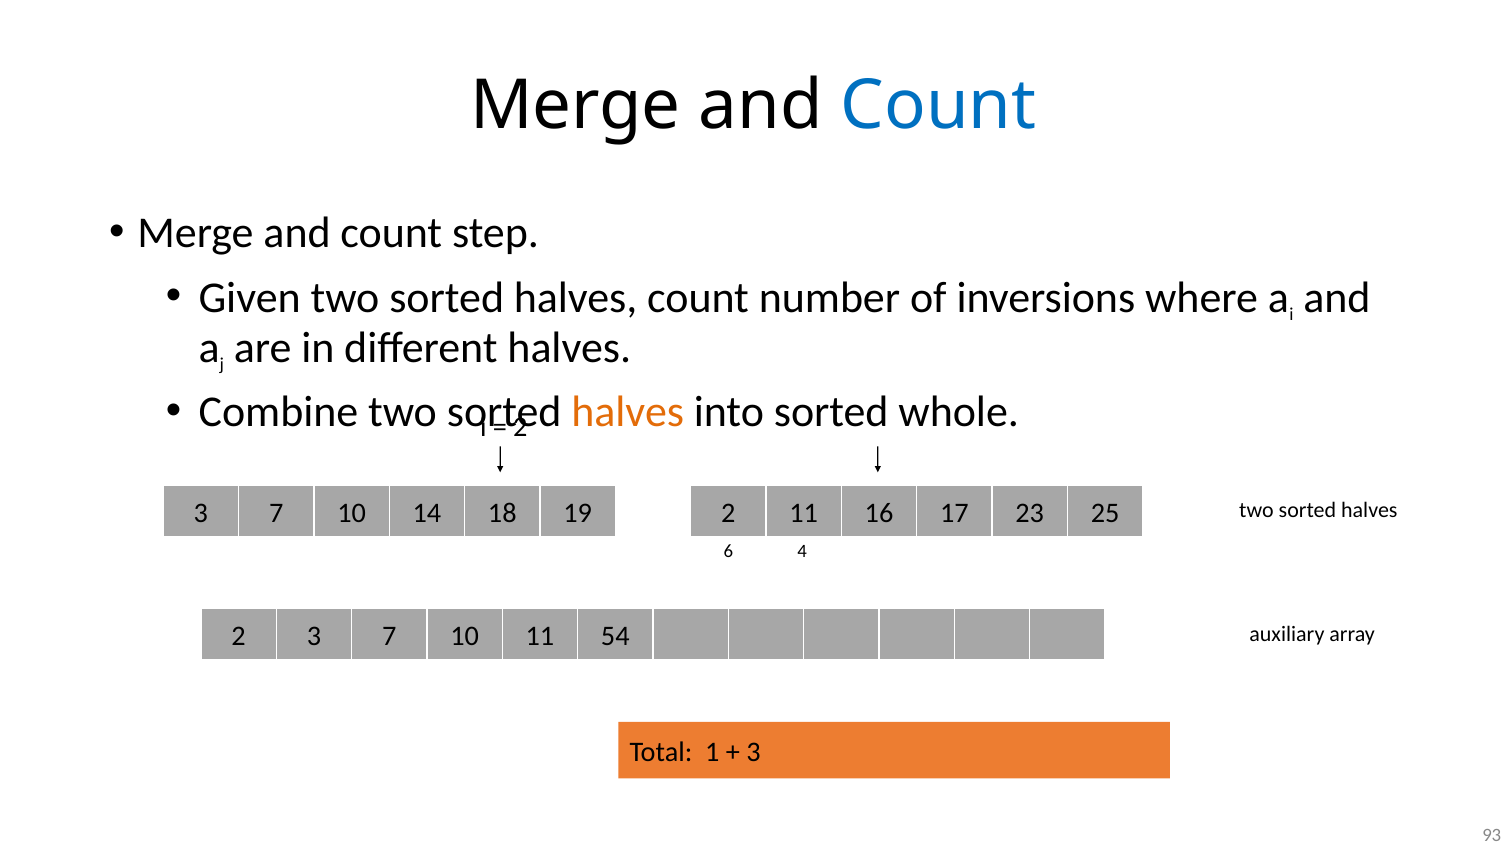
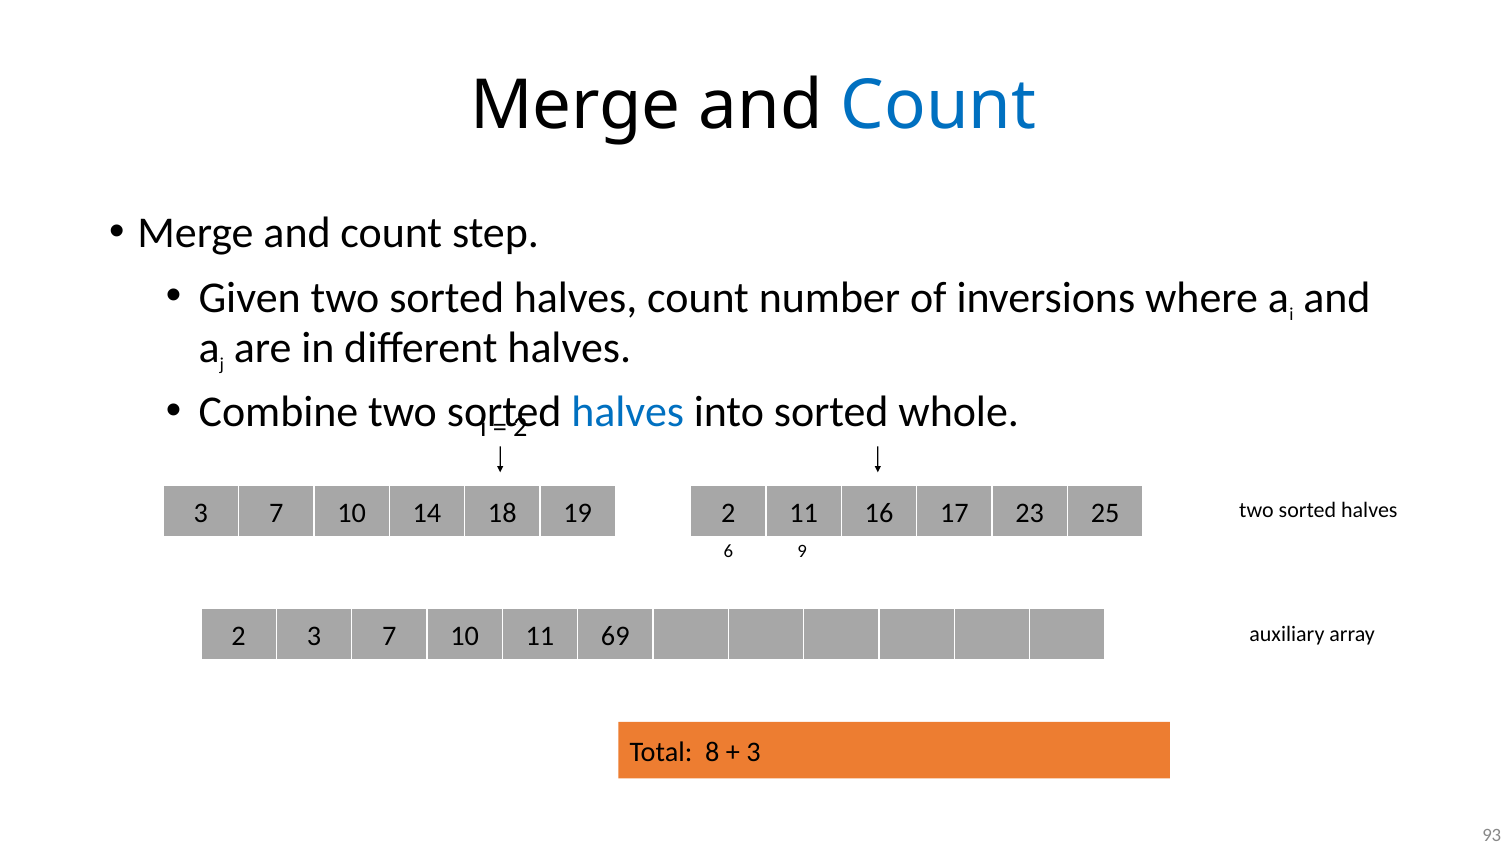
halves colour: orange -> blue (628, 411)
4: 4 -> 9 (802, 551)
54: 54 -> 69 (615, 636)
1: 1 -> 8 (712, 752)
